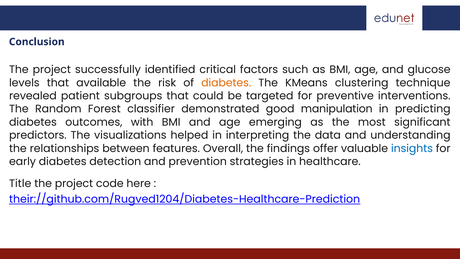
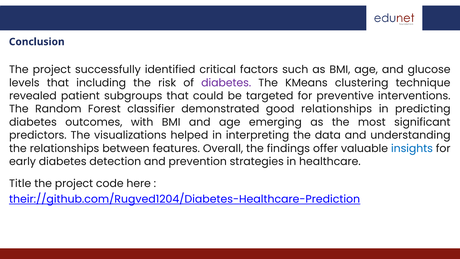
available: available -> including (101, 83)
diabetes colour: orange -> purple (226, 83)
good manipulation: manipulation -> relationships (337, 109)
